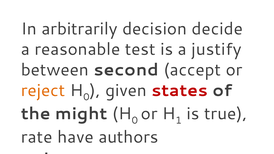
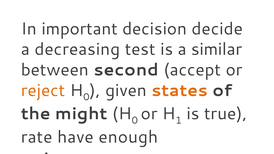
arbitrarily: arbitrarily -> important (80, 29)
reasonable: reasonable -> decreasing (77, 49)
justify: justify -> similar (217, 49)
states colour: red -> orange (180, 90)
authors: authors -> enough (128, 137)
